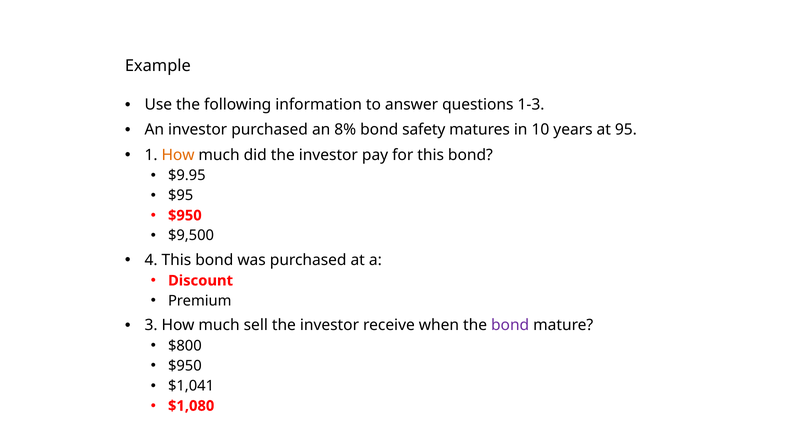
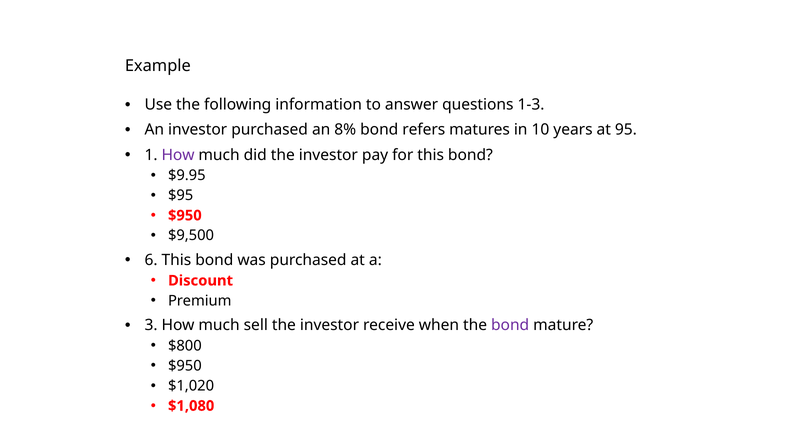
safety: safety -> refers (424, 130)
How colour: orange -> purple (178, 155)
4: 4 -> 6 (151, 260)
$1,041: $1,041 -> $1,020 (191, 386)
